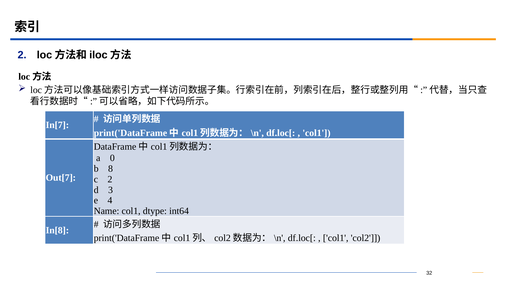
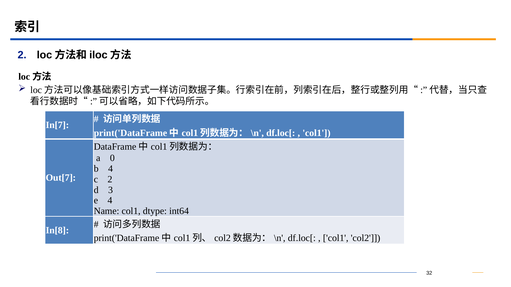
b 8: 8 -> 4 (111, 169)
